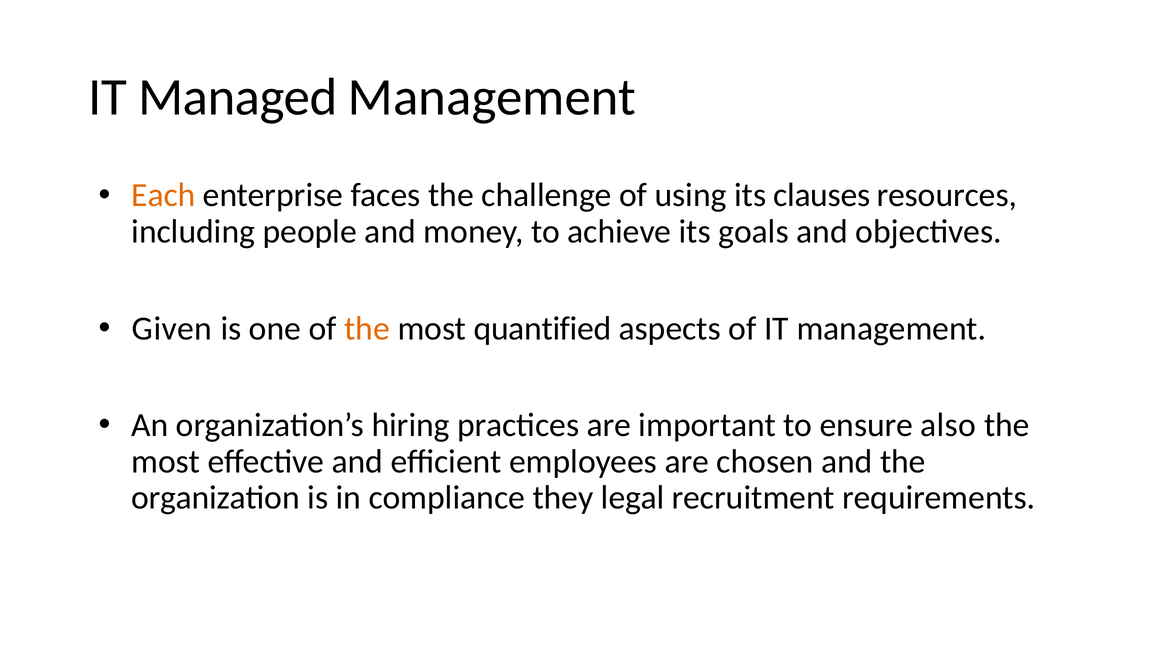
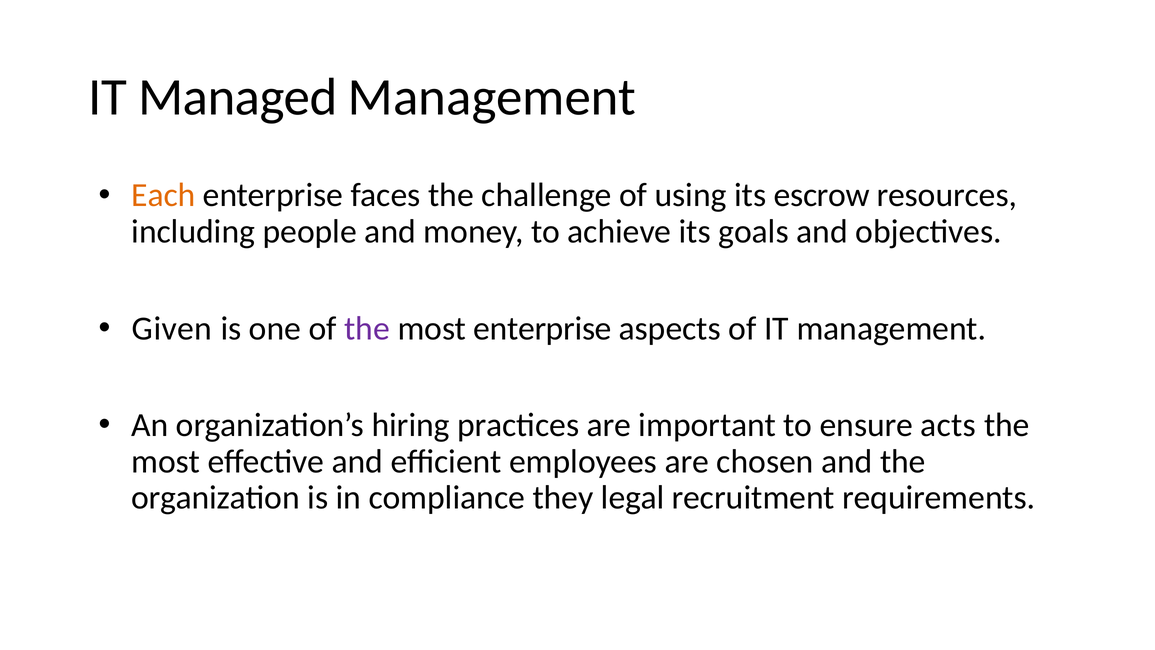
clauses: clauses -> escrow (822, 195)
the colour: orange -> purple (367, 328)
most quantified: quantified -> enterprise (543, 328)
also: also -> acts (948, 425)
